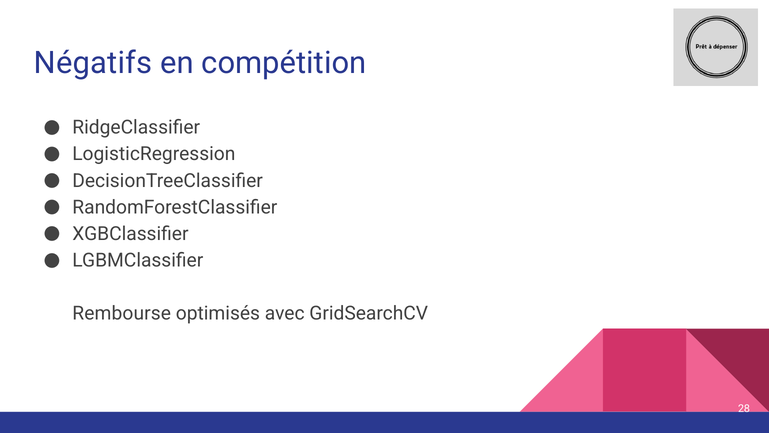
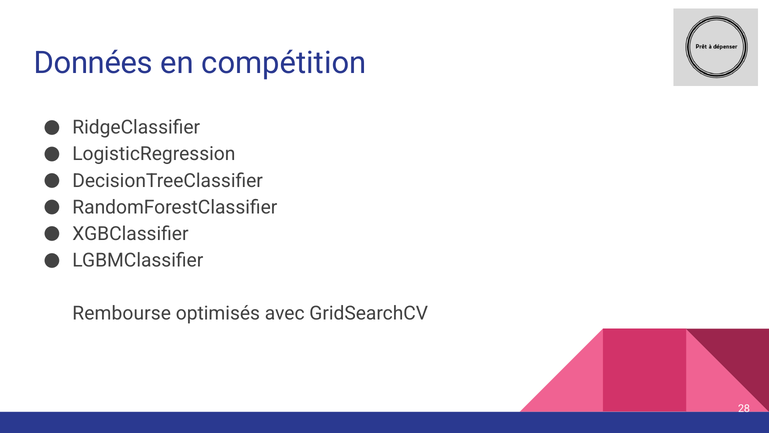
Négatifs: Négatifs -> Données (93, 63)
